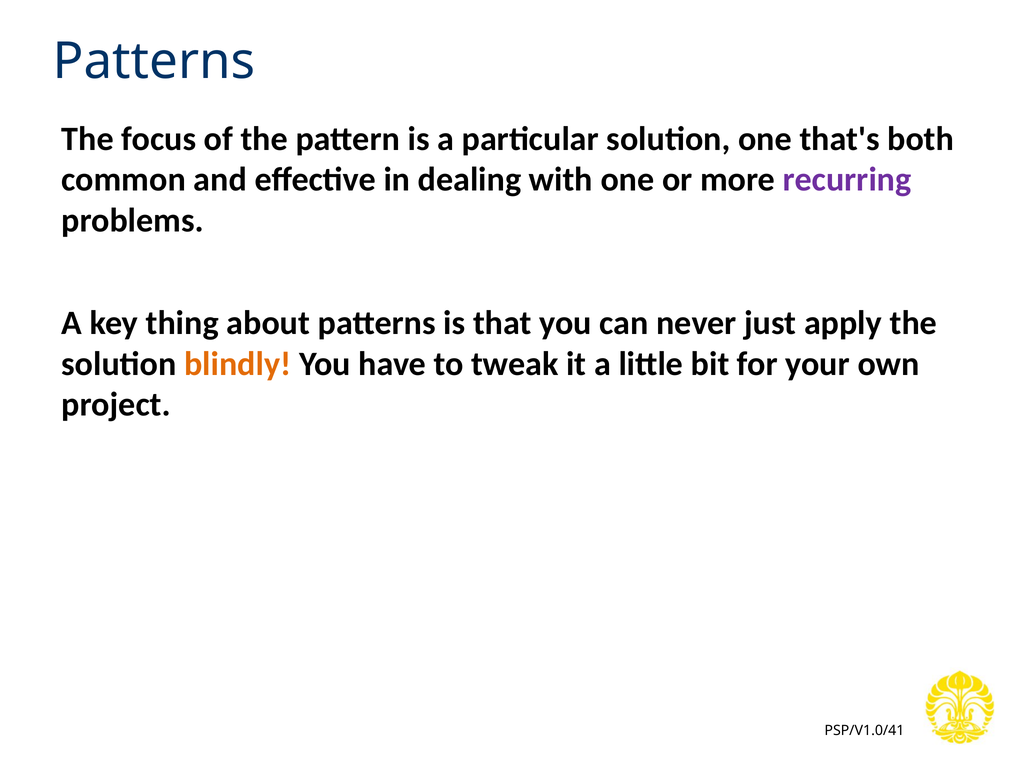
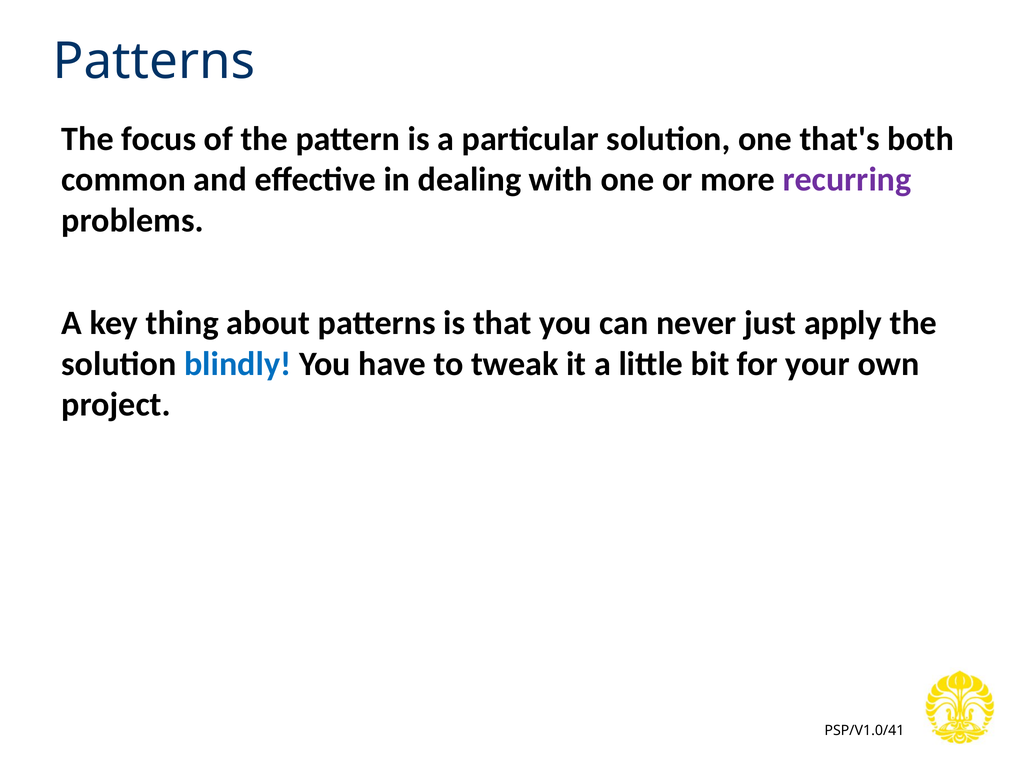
blindly colour: orange -> blue (238, 364)
